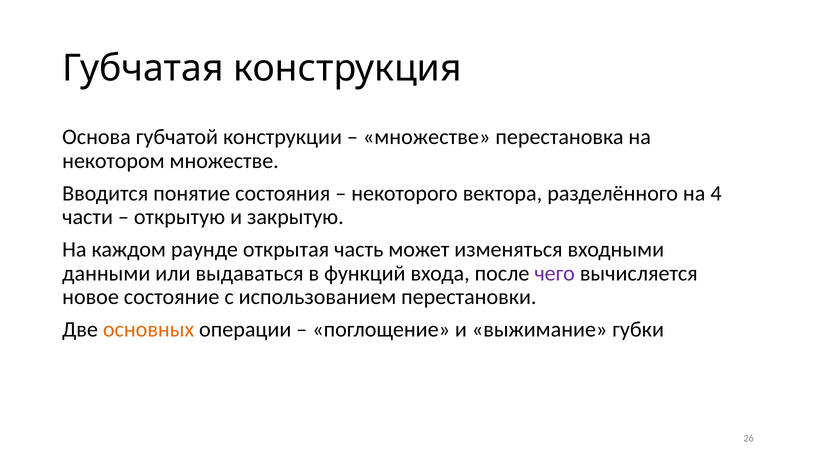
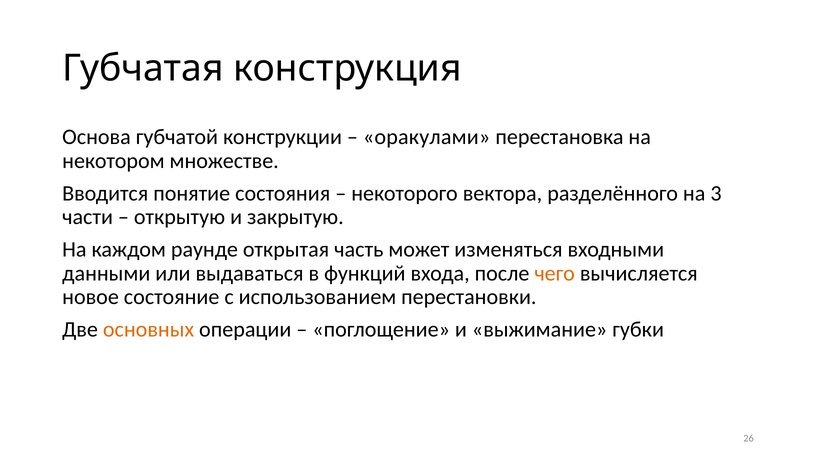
множестве: множестве -> оракулами (427, 137)
4: 4 -> 3 (716, 193)
чего colour: purple -> orange (555, 273)
